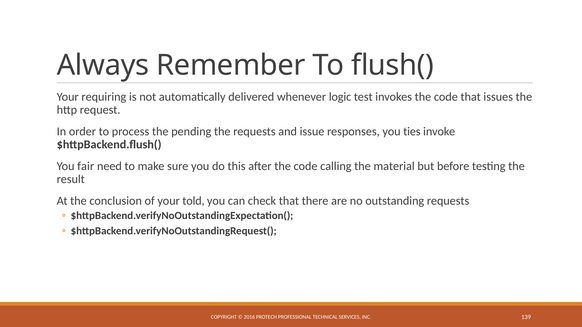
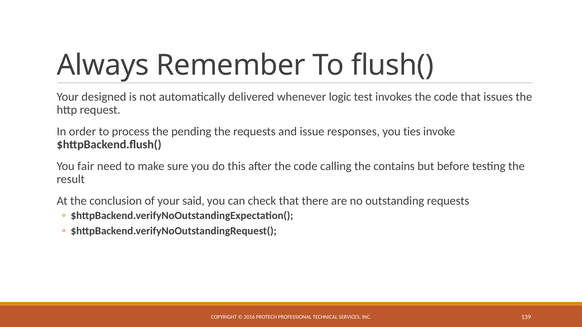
requiring: requiring -> designed (104, 97)
material: material -> contains (394, 166)
told: told -> said (193, 201)
